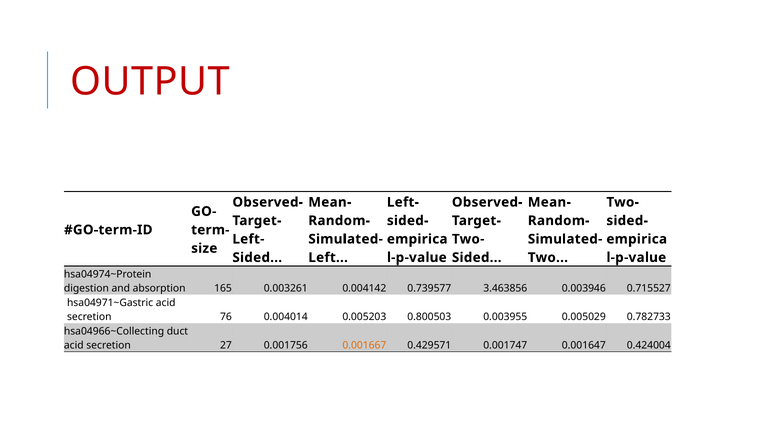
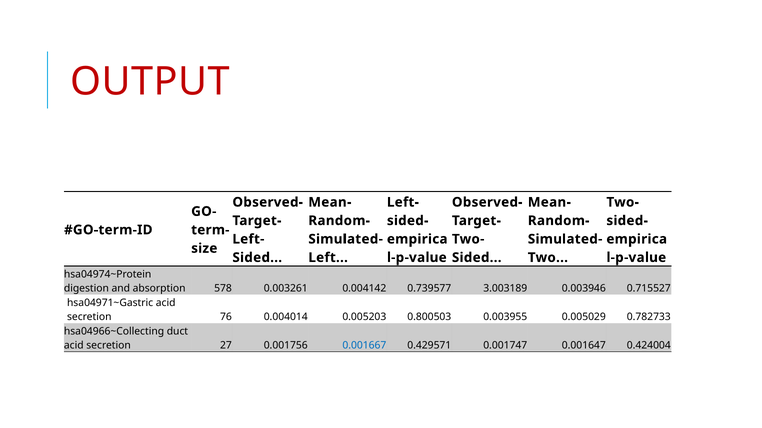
165: 165 -> 578 (223, 289)
3.463856: 3.463856 -> 3.003189 (505, 289)
0.001667 colour: orange -> blue (364, 346)
